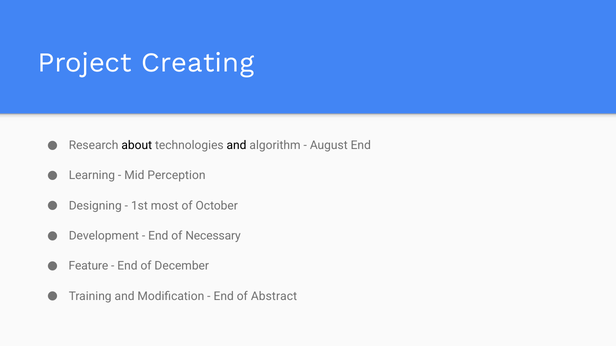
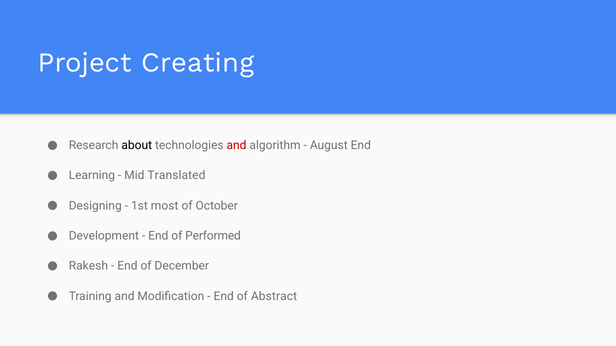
and colour: black -> red (237, 146)
Perception: Perception -> Translated (176, 176)
Necessary: Necessary -> Performed (213, 236)
Feature: Feature -> Rakesh (88, 266)
